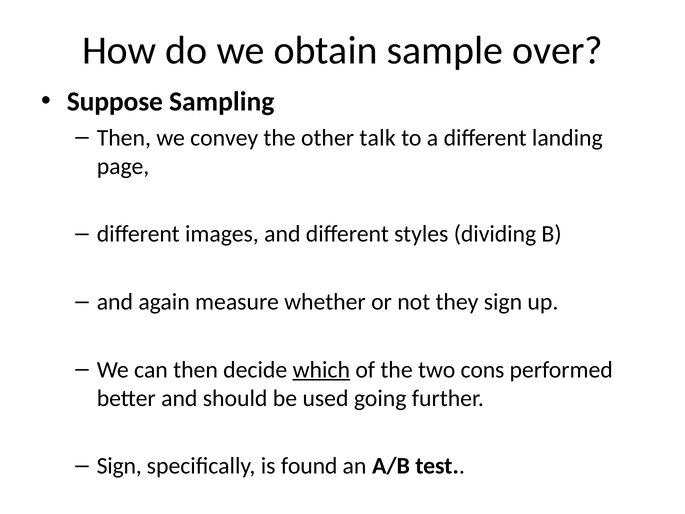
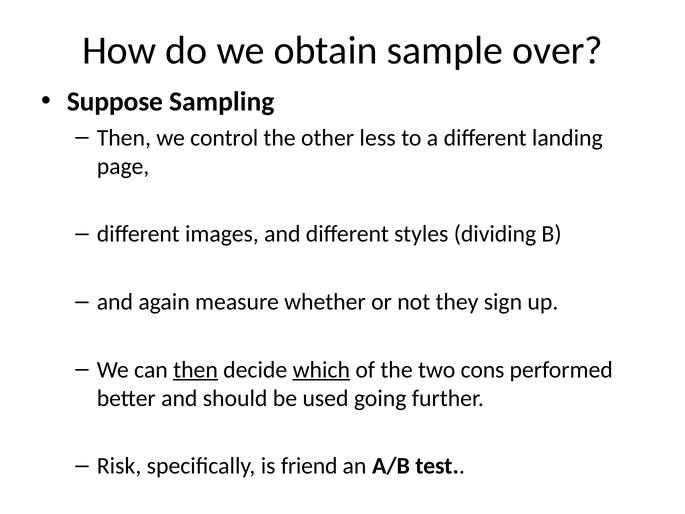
convey: convey -> control (224, 138)
talk: talk -> less (378, 138)
then underline: none -> present (196, 369)
Sign: Sign -> Risk (119, 466)
found: found -> friend (309, 466)
